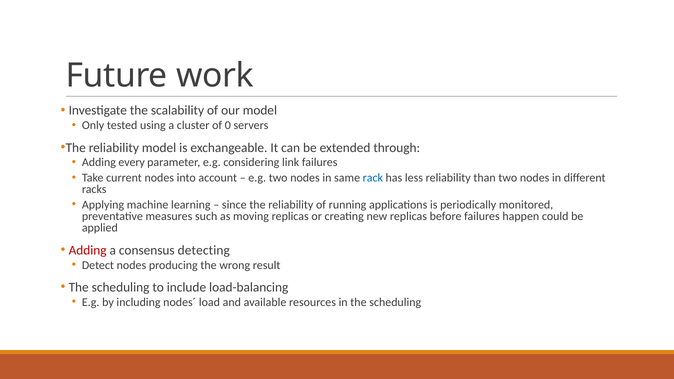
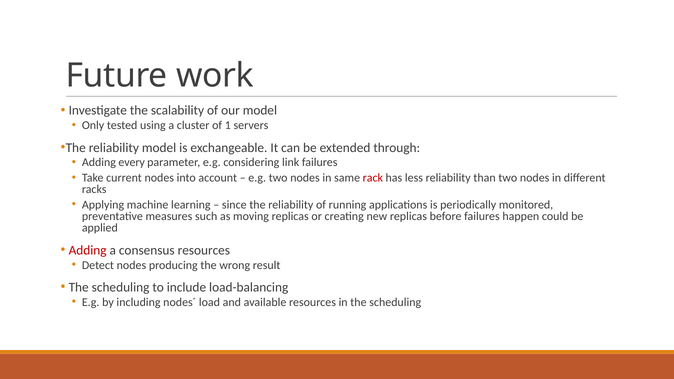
0: 0 -> 1 (228, 125)
rack colour: blue -> red (373, 178)
consensus detecting: detecting -> resources (204, 250)
